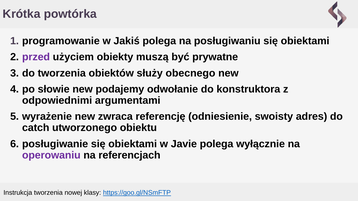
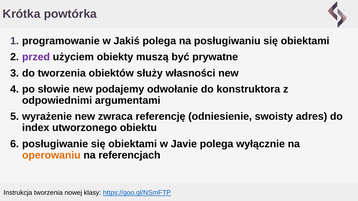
obecnego: obecnego -> własności (191, 73)
catch: catch -> index (36, 128)
operowaniu colour: purple -> orange (51, 155)
